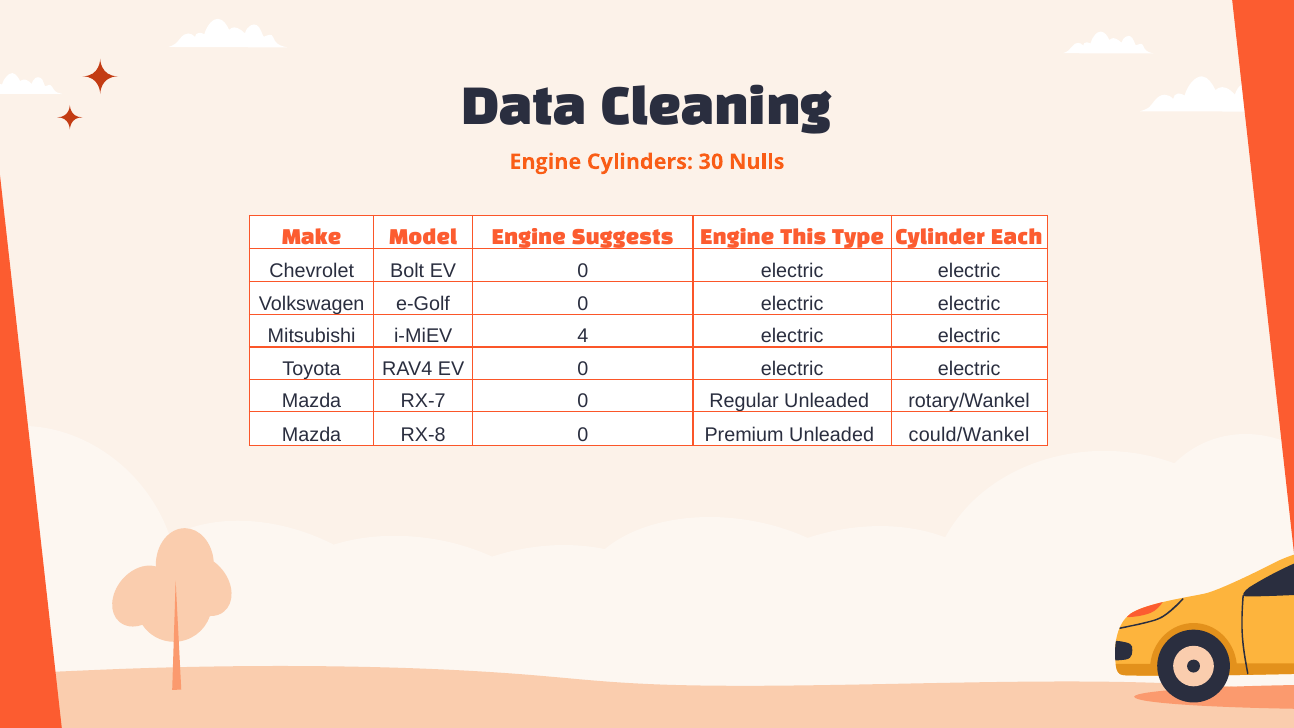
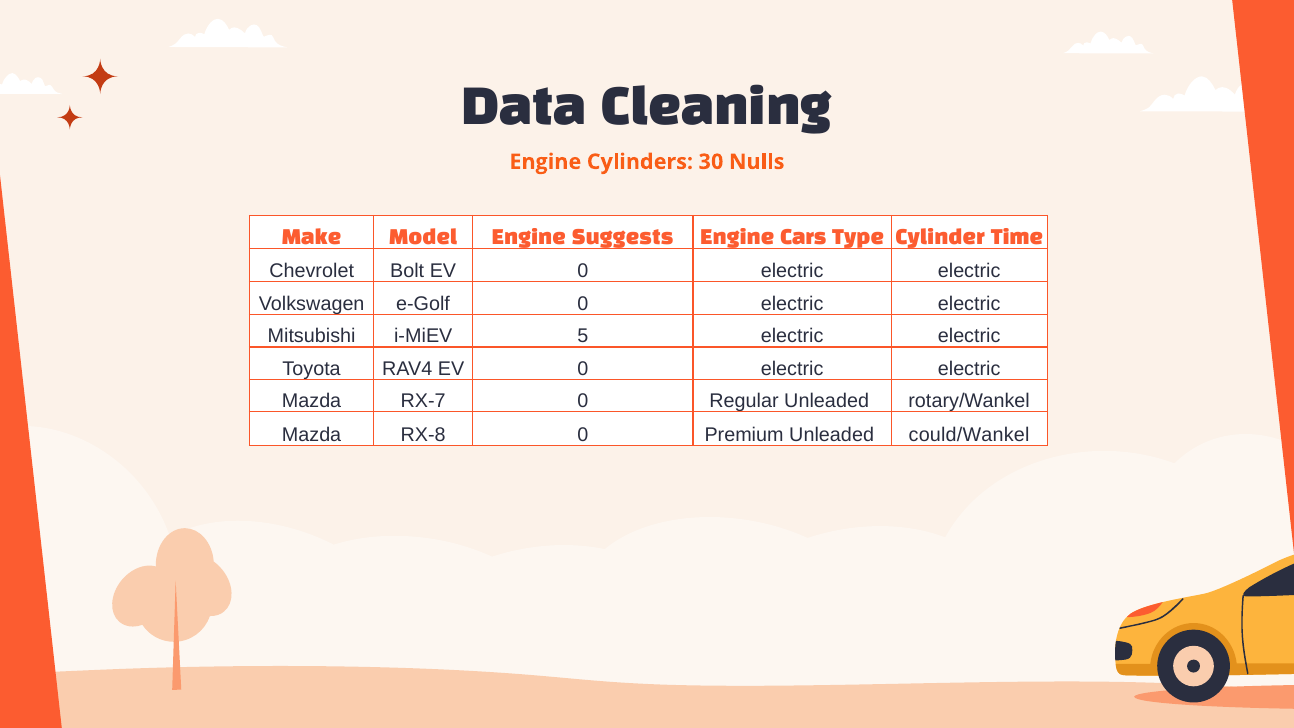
This: This -> Cars (803, 238)
Each: Each -> Time (1017, 238)
4: 4 -> 5 (583, 336)
